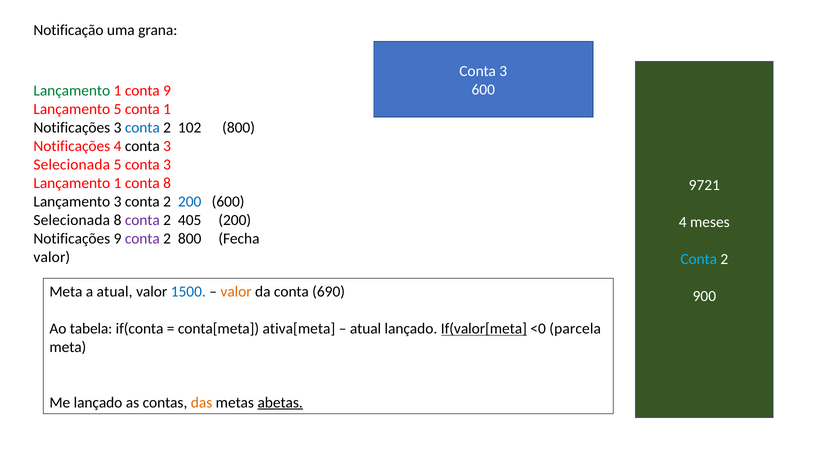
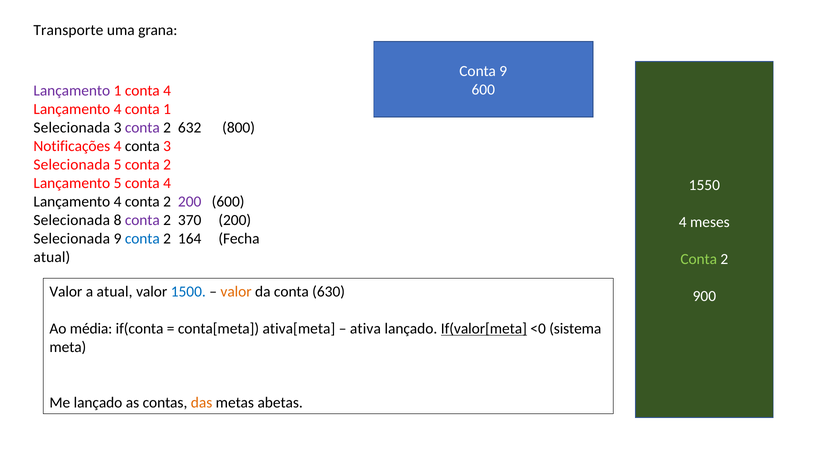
Notificação: Notificação -> Transporte (68, 30)
3: 3 -> 9 (503, 71)
Lançamento colour: green -> purple (72, 91)
1 conta 9: 9 -> 4 (167, 91)
5: 5 -> 4 (118, 109)
Notificações: Notificações -> Selecionada (72, 128)
conta colour: blue -> purple (142, 128)
102: 102 -> 632 (190, 128)
5 conta 3: 3 -> 2 (167, 165)
1: 1 -> 5 (118, 183)
8: 8 -> 4 (167, 183)
9721: 9721 -> 1550 (704, 185)
3: 3 -> 4 (118, 202)
200 colour: blue -> purple (190, 202)
405: 405 -> 370 (190, 220)
Notificações: Notificações -> Selecionada (72, 239)
conta colour: purple -> blue (142, 239)
2 800: 800 -> 164 (190, 239)
valor: valor -> atual (52, 257)
Conta colour: light blue -> light green (699, 259)
Meta: Meta -> Valor (66, 292)
690: 690 -> 630 (329, 292)
tabela: tabela -> média (91, 329)
atual: atual -> ativa (365, 329)
parcela: parcela -> sistema (575, 329)
abetas underline: present -> none (280, 403)
